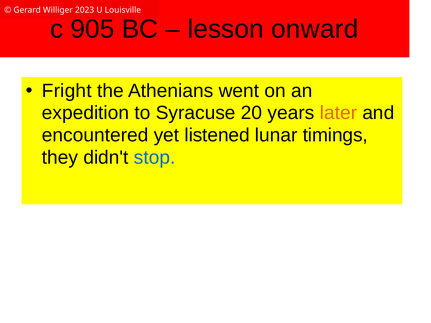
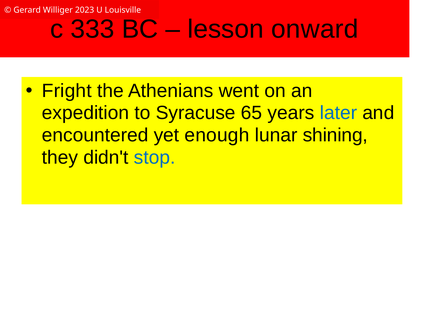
905: 905 -> 333 (93, 29)
20: 20 -> 65 (252, 113)
later colour: orange -> blue (338, 113)
listened: listened -> enough (217, 135)
timings: timings -> shining (335, 135)
